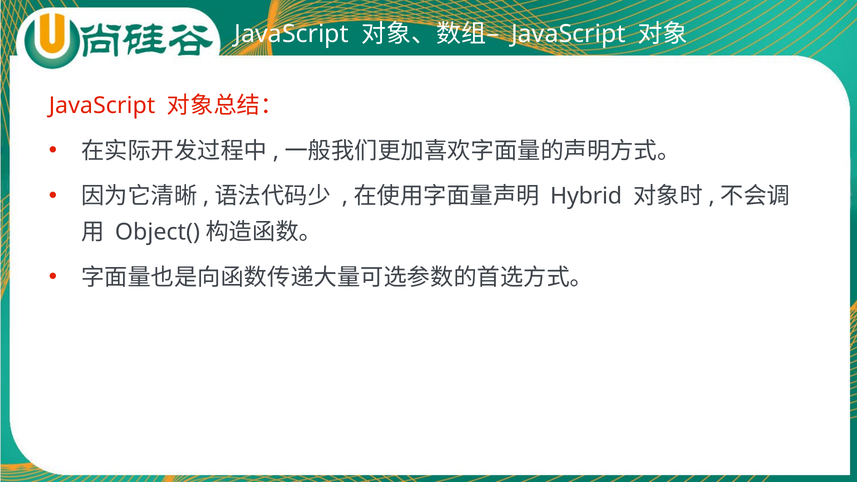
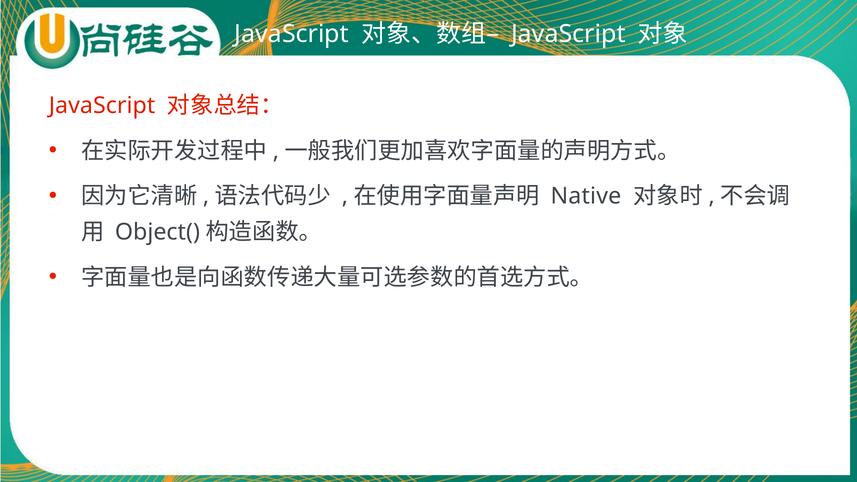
Hybrid: Hybrid -> Native (586, 196)
